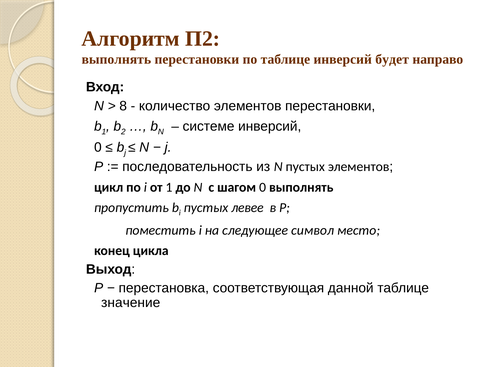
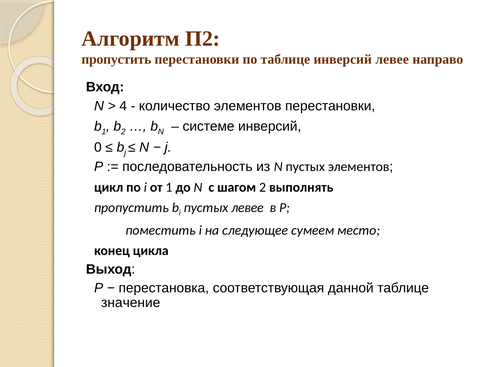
выполнять: выполнять -> пропустить (116, 59)
инверсий будет: будет -> левее (392, 59)
8: 8 -> 4 (123, 106)
шагом 0: 0 -> 2 (263, 187)
символ: символ -> сумеем (313, 230)
